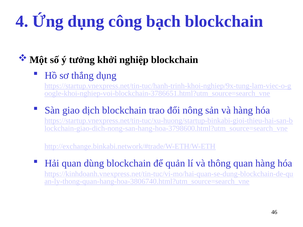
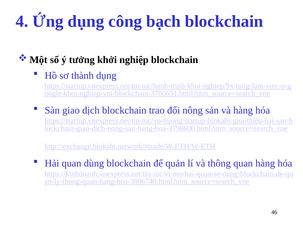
thắng: thắng -> thành (83, 76)
